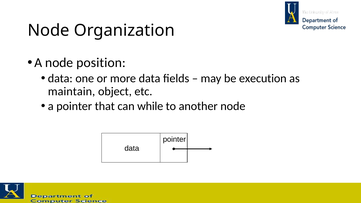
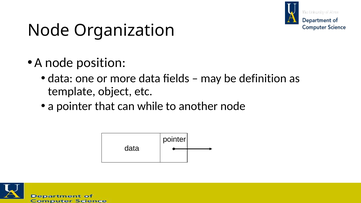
execution: execution -> definition (263, 78)
maintain: maintain -> template (72, 91)
